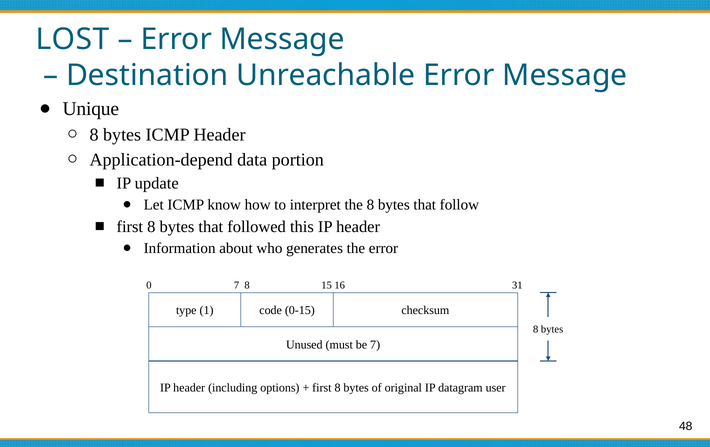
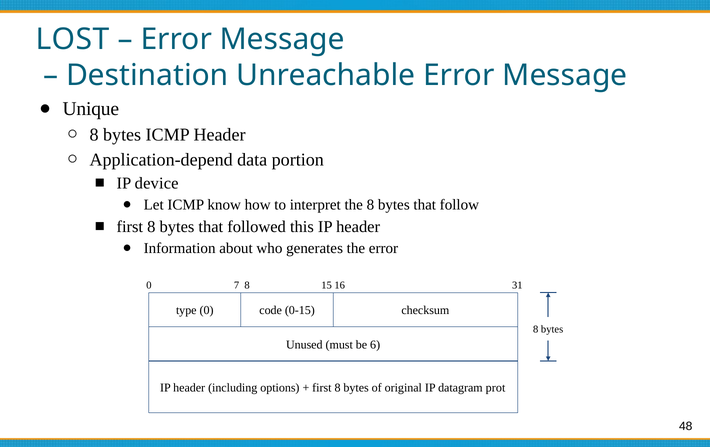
update: update -> device (157, 183)
type 1: 1 -> 0 (207, 311)
be 7: 7 -> 6 (375, 345)
user: user -> prot (496, 388)
